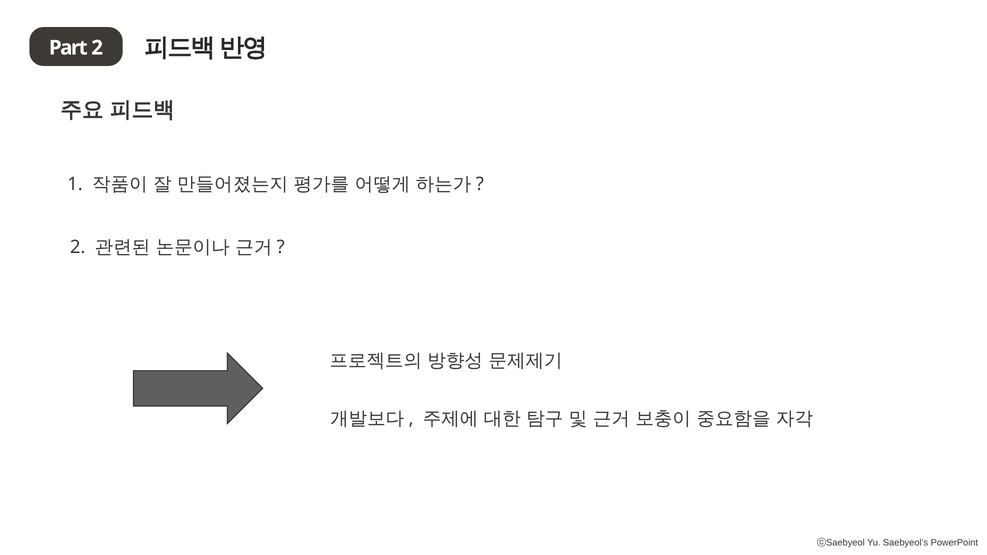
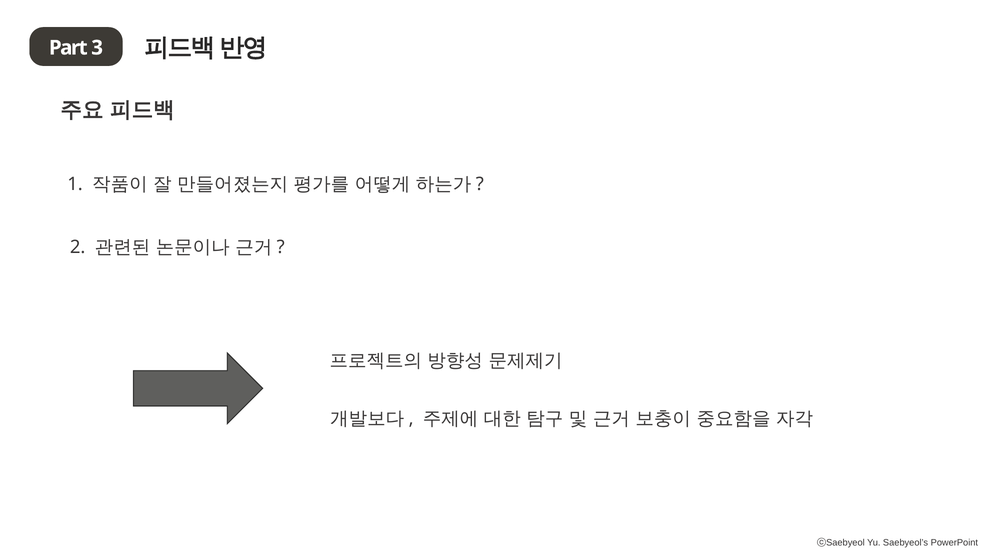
Part 2: 2 -> 3 (97, 48)
